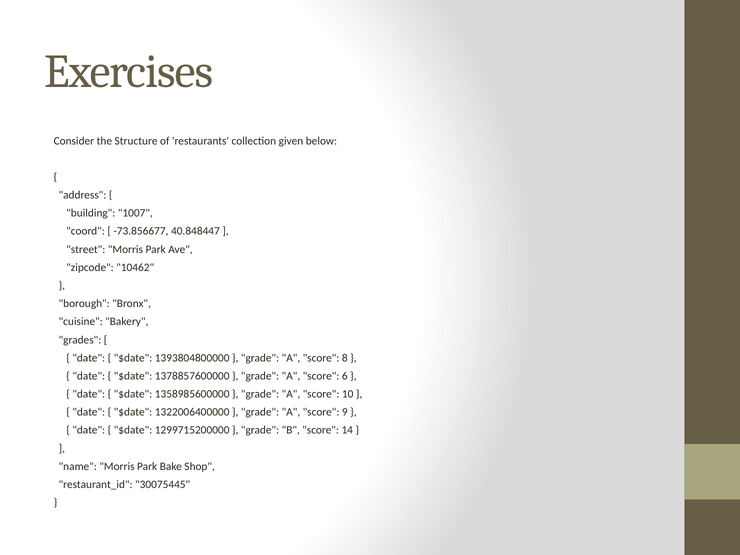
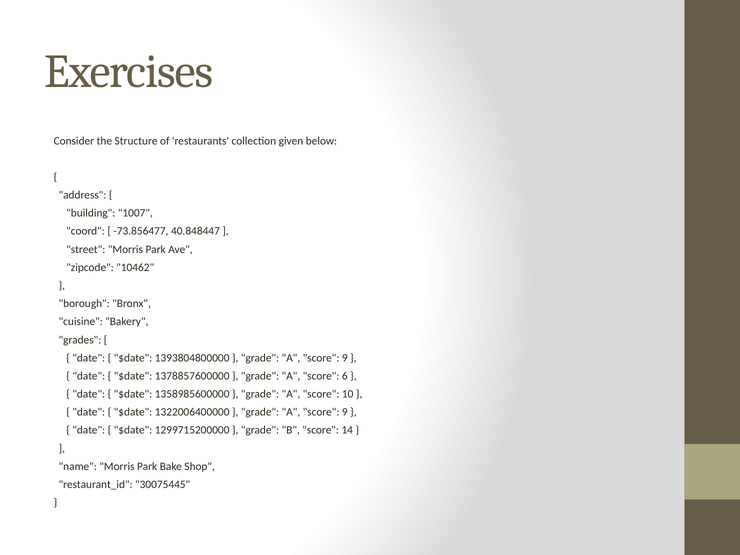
-73.856677: -73.856677 -> -73.856477 (141, 231)
8: 8 -> 9 (345, 358)
